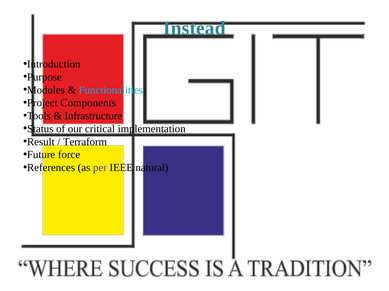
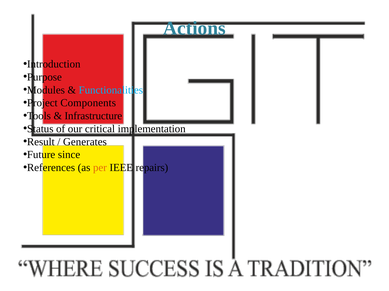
Instead: Instead -> Actions (194, 28)
Terraform: Terraform -> Generates (85, 142)
force: force -> since (69, 155)
per colour: purple -> orange (100, 168)
natural: natural -> repairs (152, 168)
